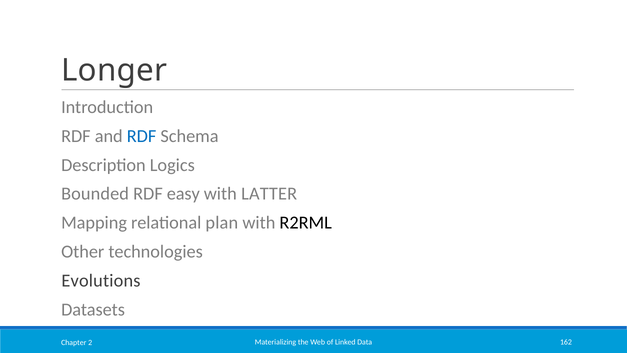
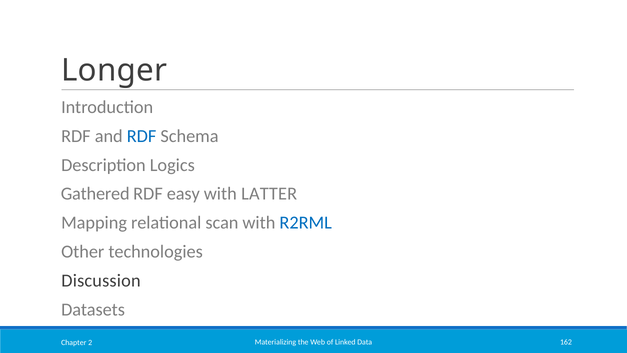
Bounded: Bounded -> Gathered (95, 194)
plan: plan -> scan (222, 223)
R2RML colour: black -> blue (306, 223)
Evolutions: Evolutions -> Discussion (101, 280)
